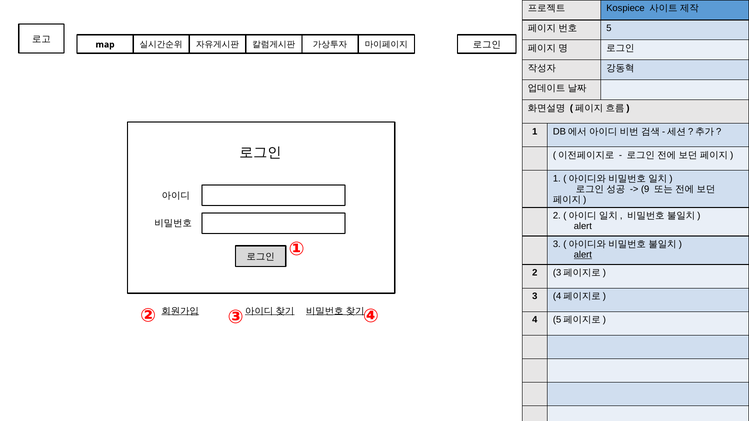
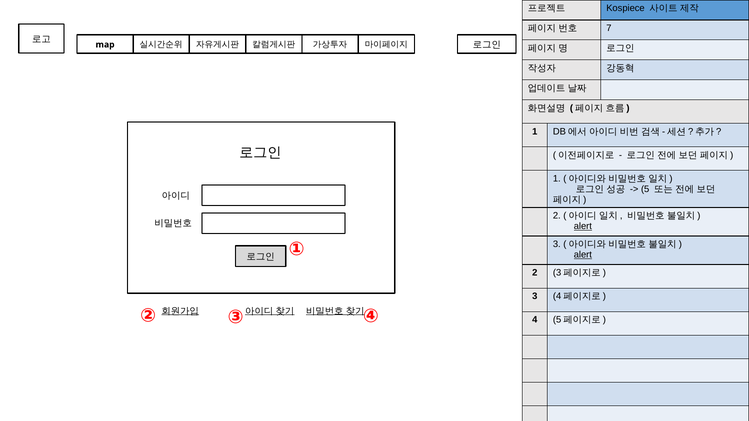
5: 5 -> 7 (609, 28)
9: 9 -> 5 (645, 189)
alert underline: none -> present (583, 226)
